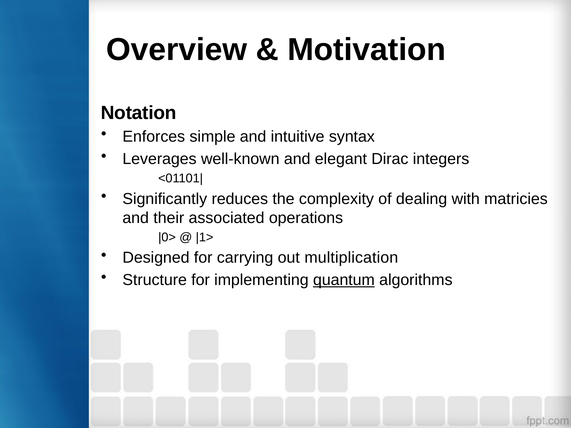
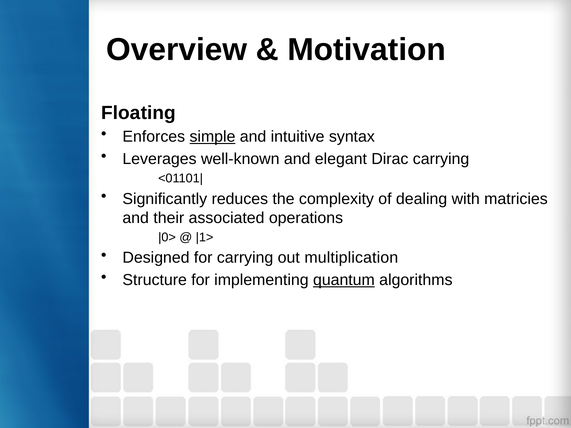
Notation: Notation -> Floating (139, 113)
simple underline: none -> present (212, 137)
Dirac integers: integers -> carrying (441, 159)
